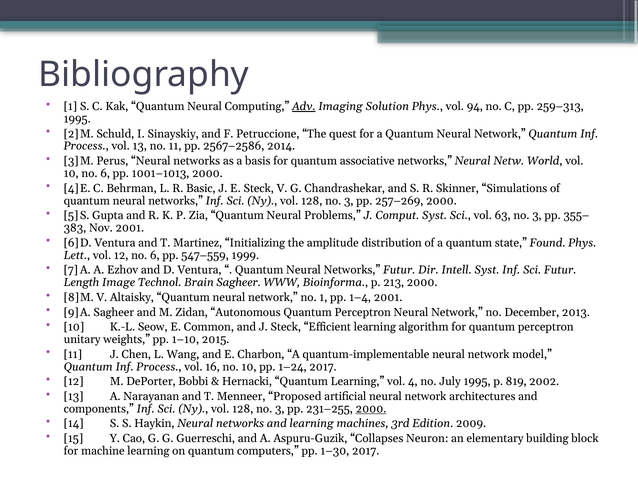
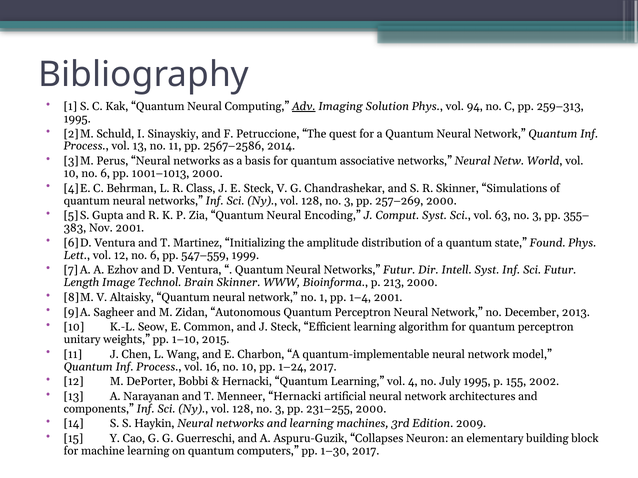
Basic: Basic -> Class (201, 188)
Problems: Problems -> Encoding (332, 216)
Brain Sagheer: Sagheer -> Skinner (238, 283)
819: 819 -> 155 (516, 382)
Menneer Proposed: Proposed -> Hernacki (295, 397)
2000 underline: present -> none (371, 409)
